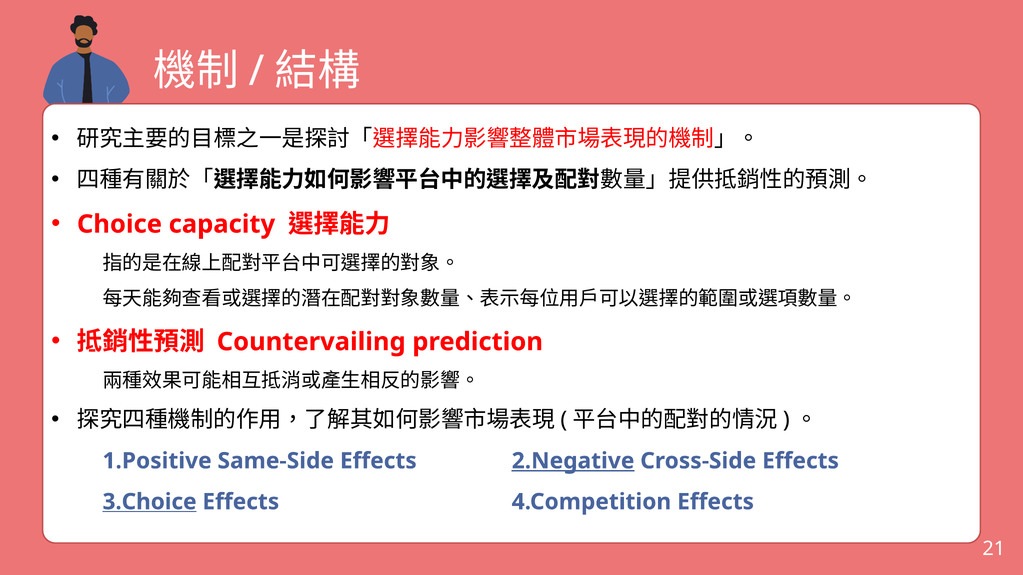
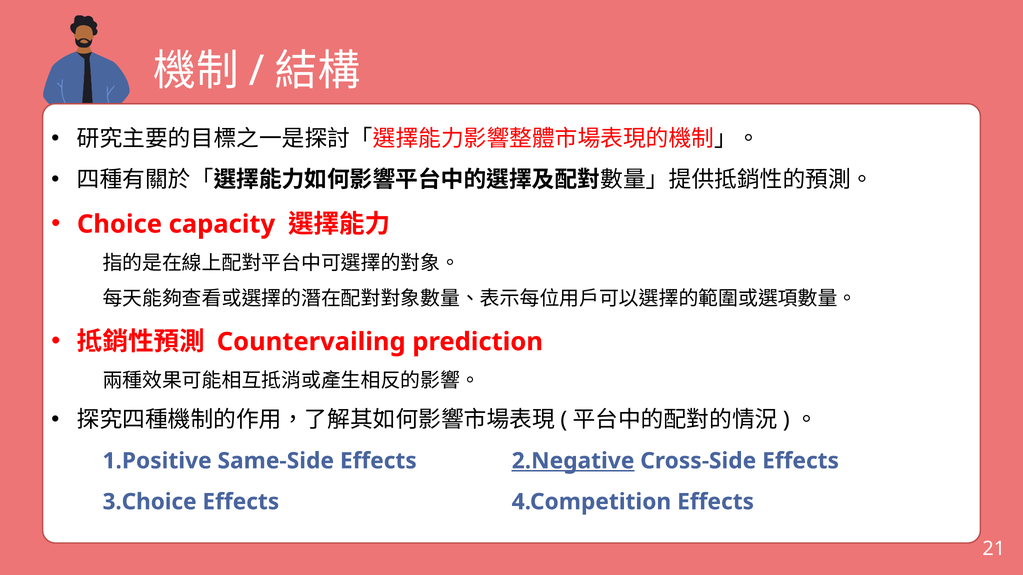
3.Choice underline: present -> none (150, 502)
